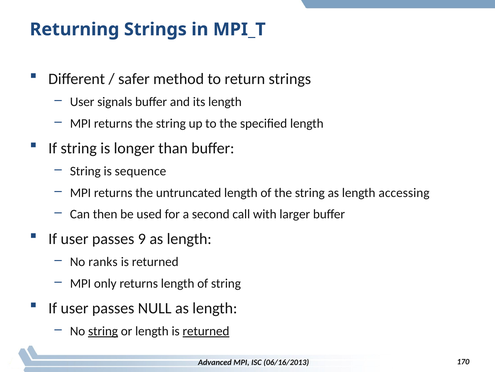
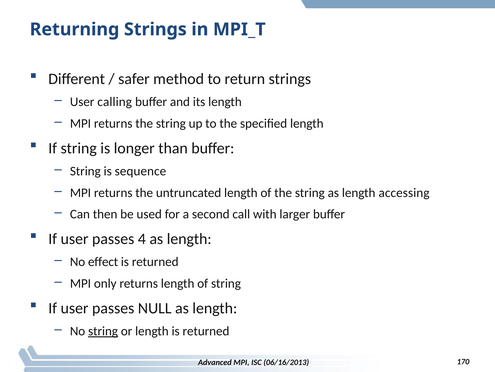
signals: signals -> calling (115, 102)
9: 9 -> 4 (142, 238)
ranks: ranks -> effect (103, 261)
returned underline: present -> none (206, 331)
